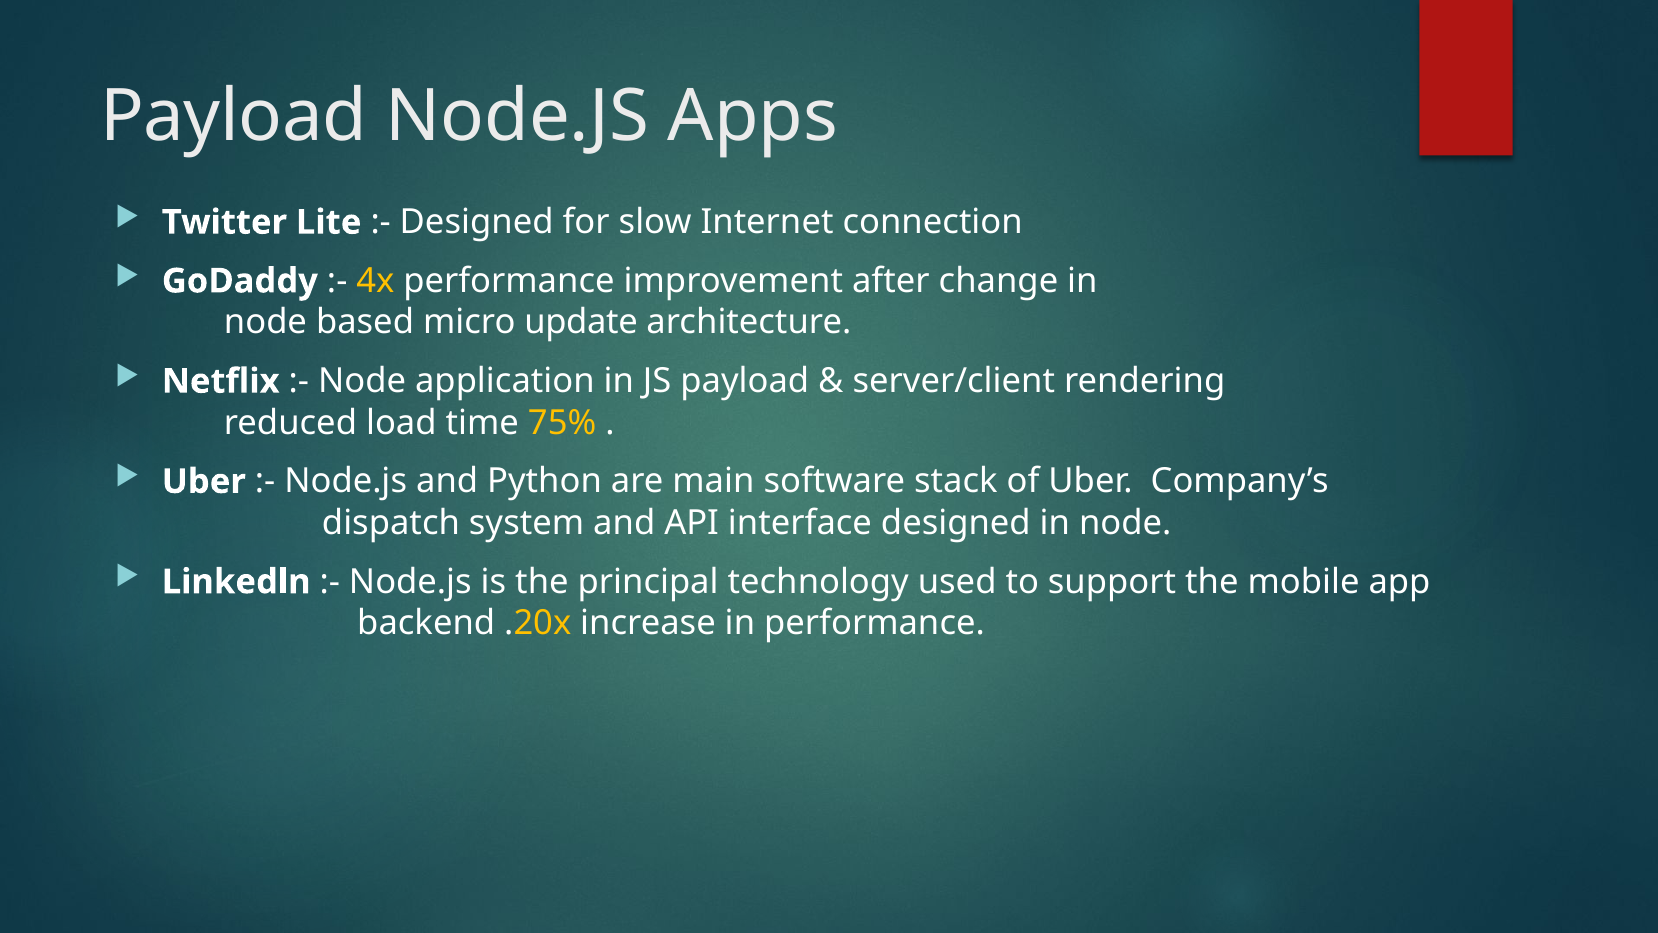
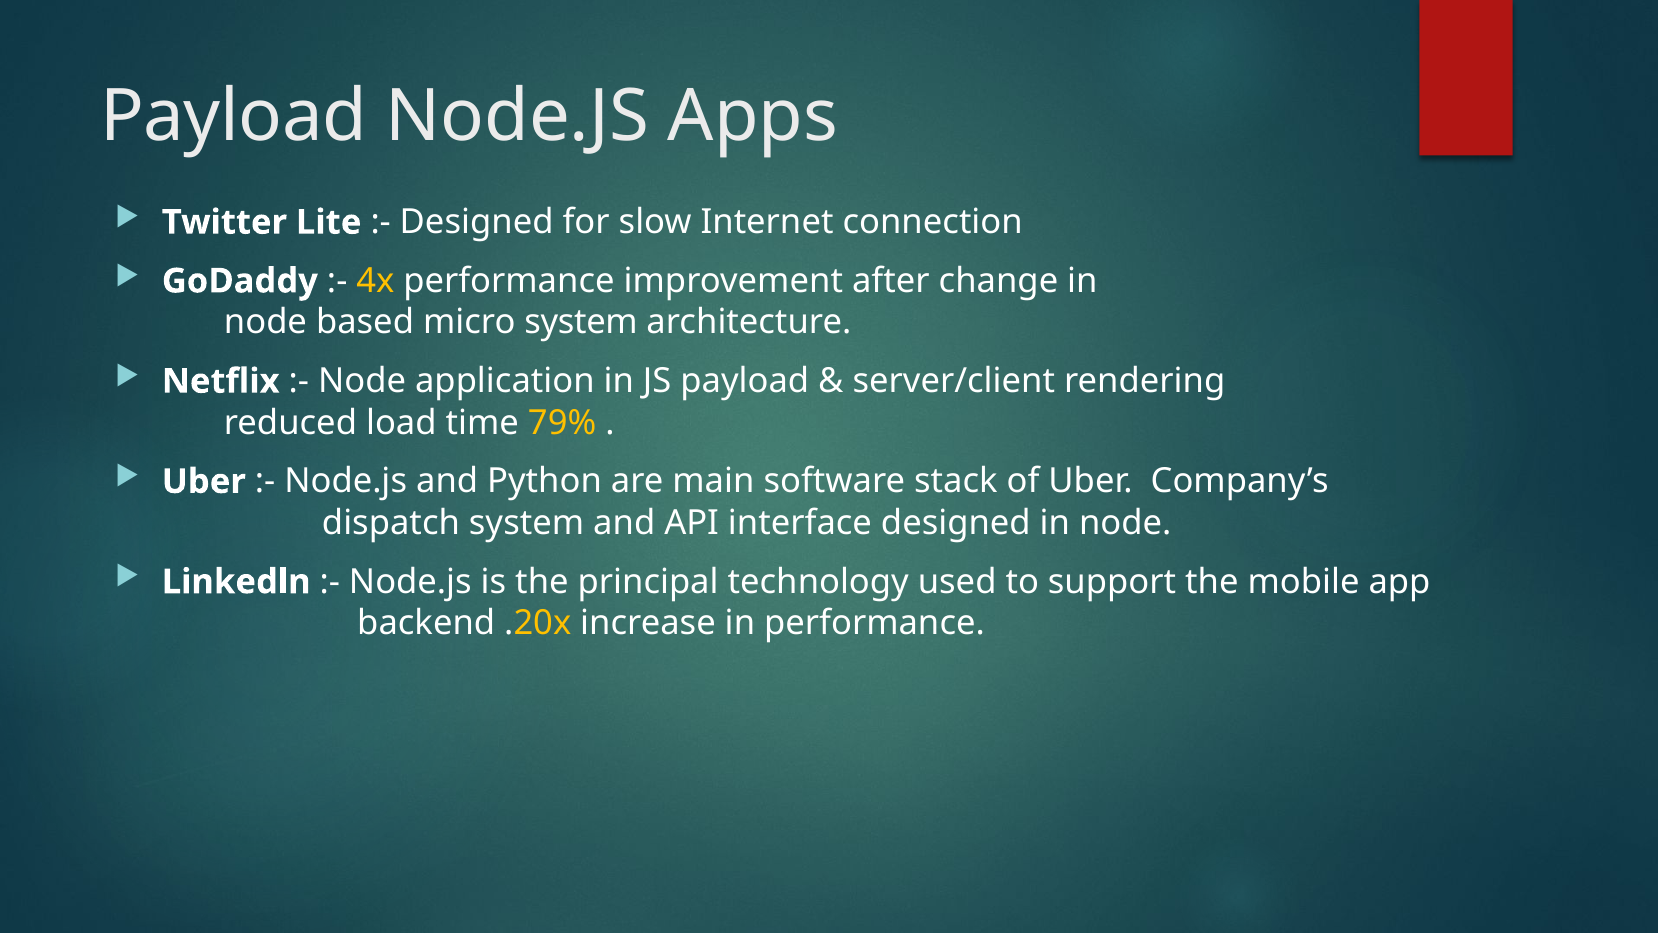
micro update: update -> system (581, 322)
75%: 75% -> 79% (562, 423)
